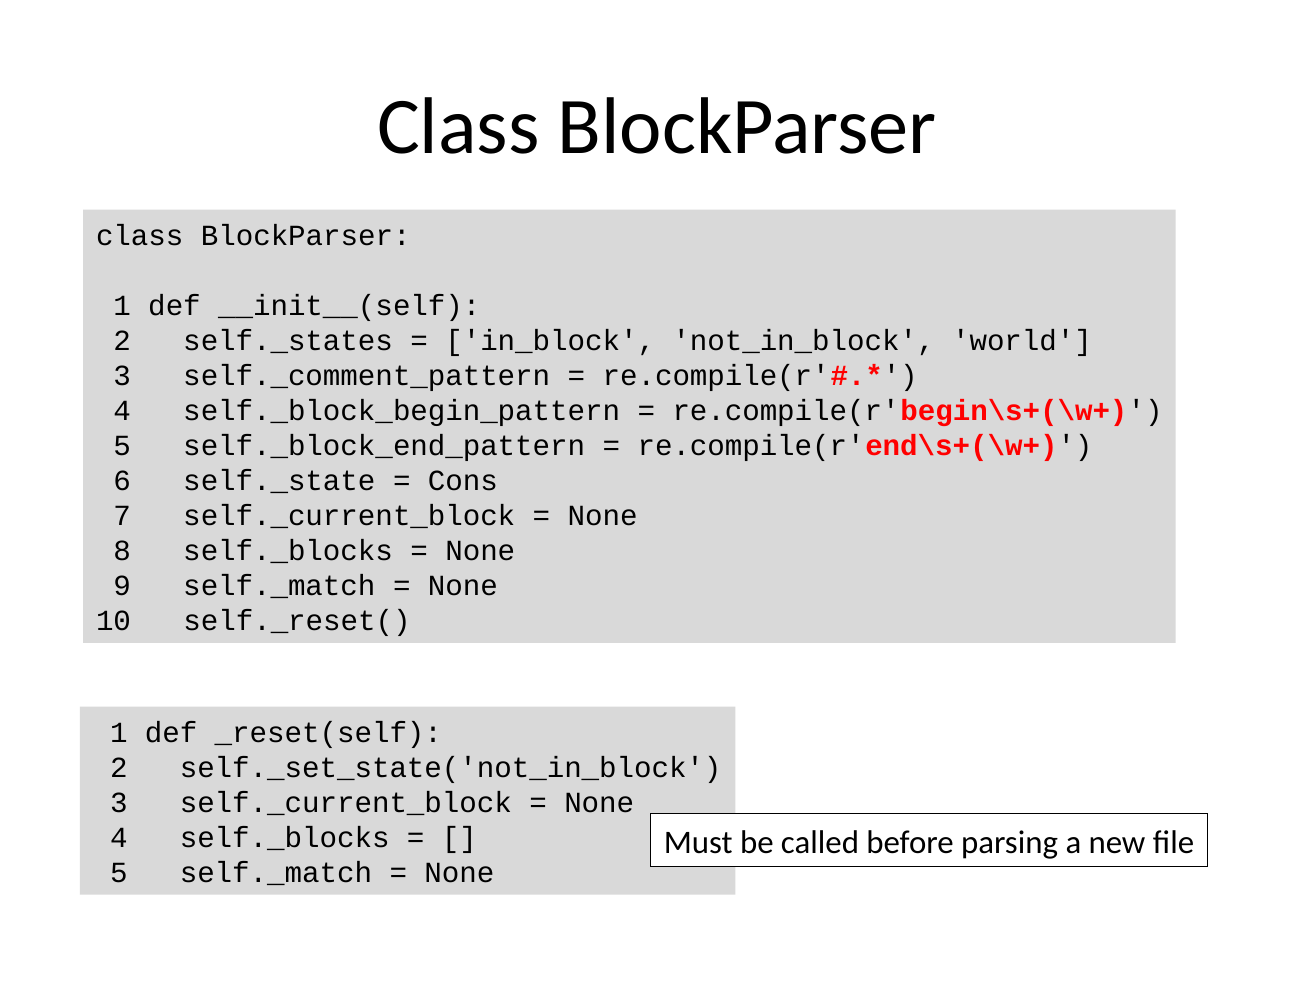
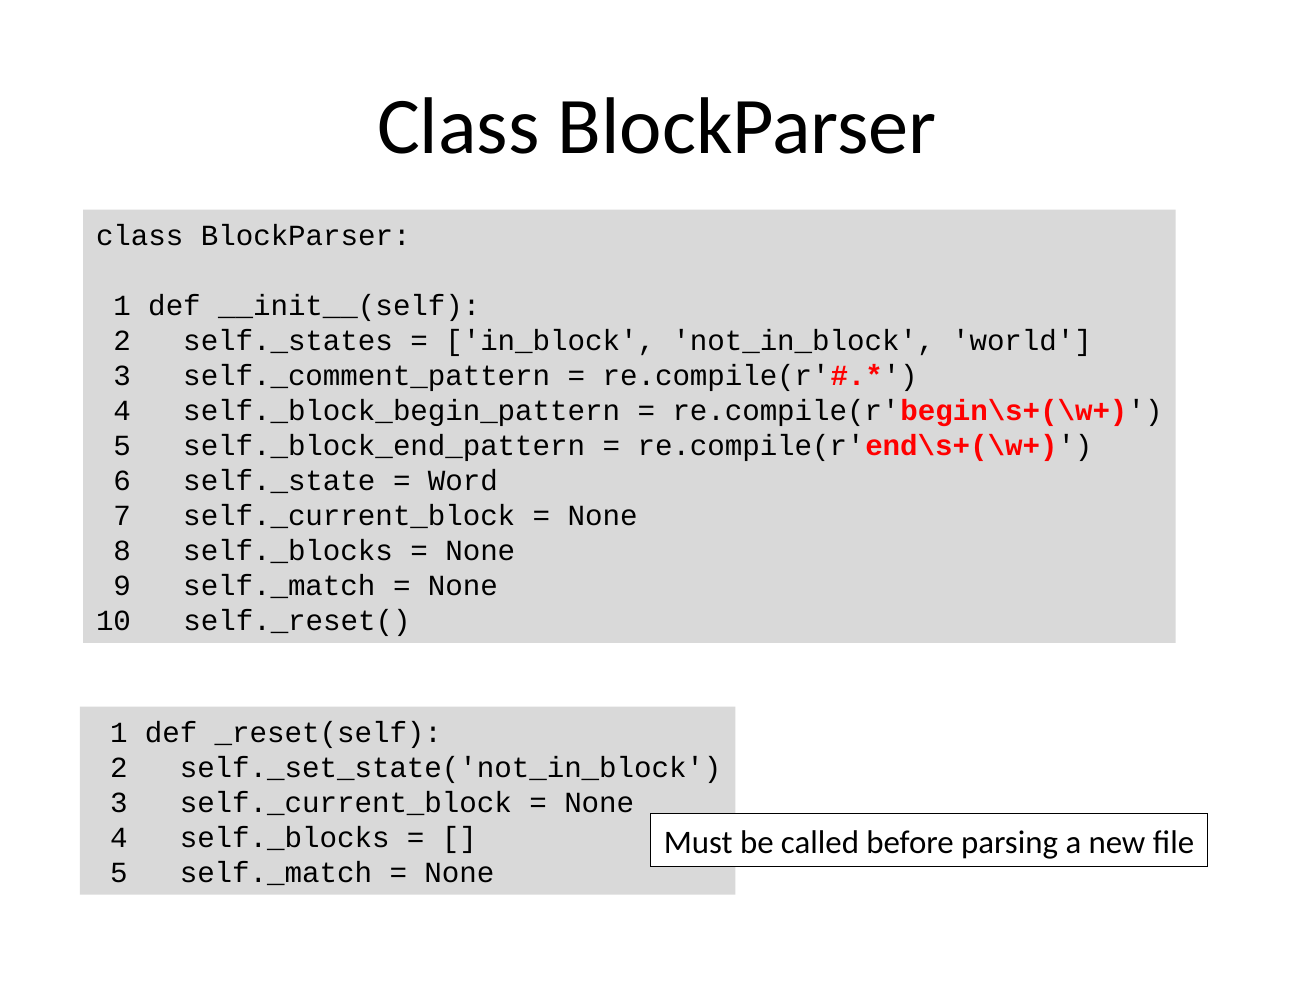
Cons: Cons -> Word (463, 481)
